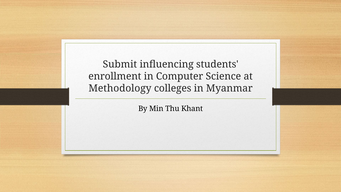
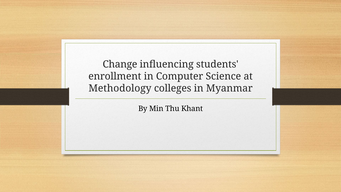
Submit: Submit -> Change (120, 64)
